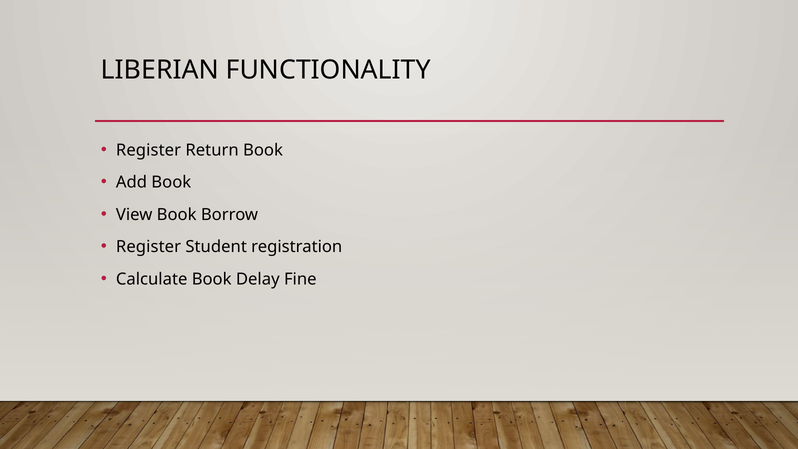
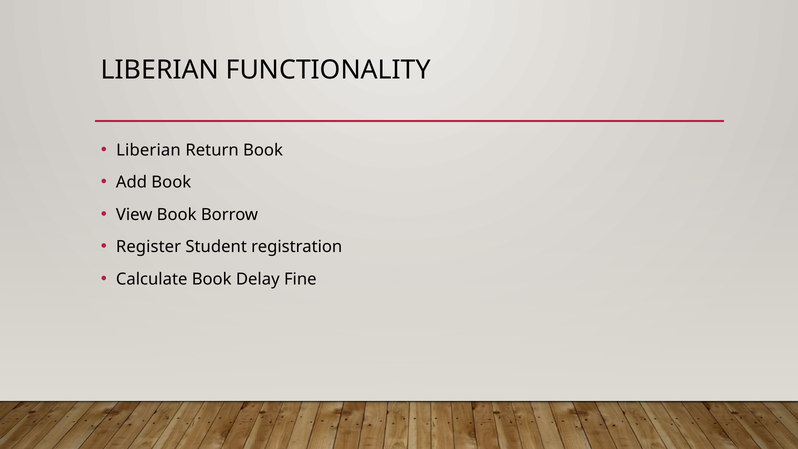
Register: Register -> Liberian (148, 150)
